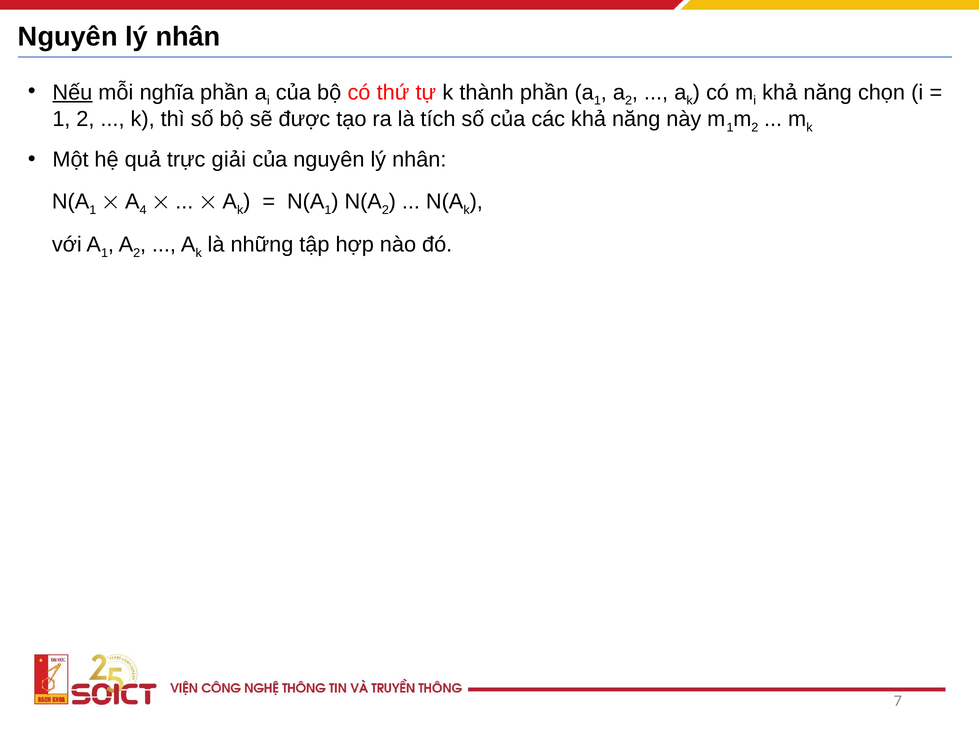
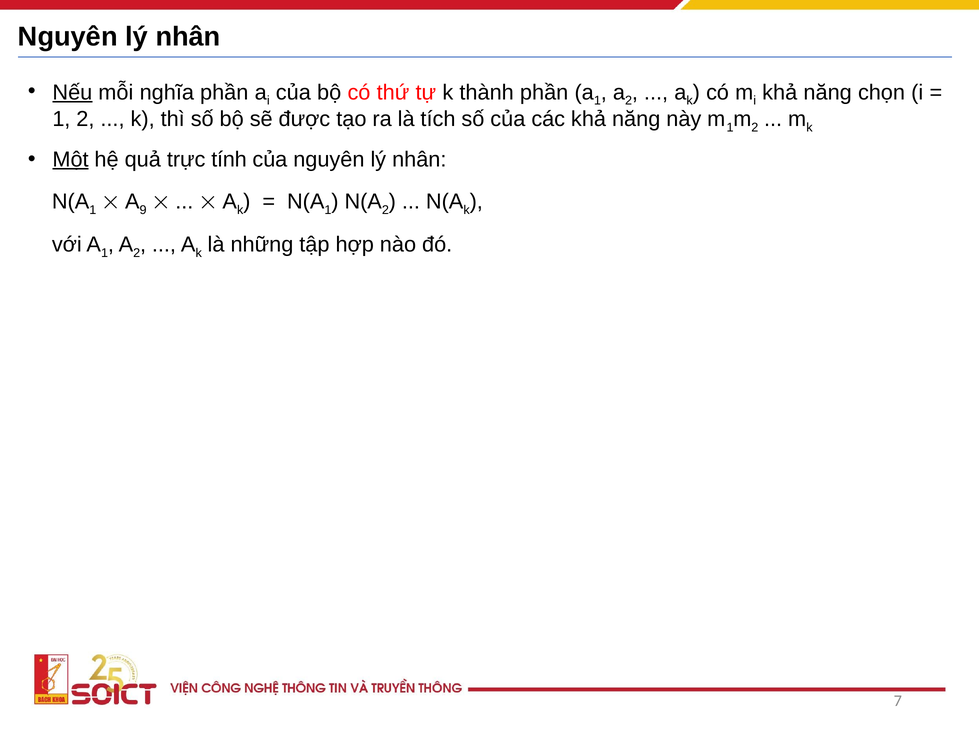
Một underline: none -> present (71, 159)
giải: giải -> tính (229, 159)
4: 4 -> 9 (143, 210)
